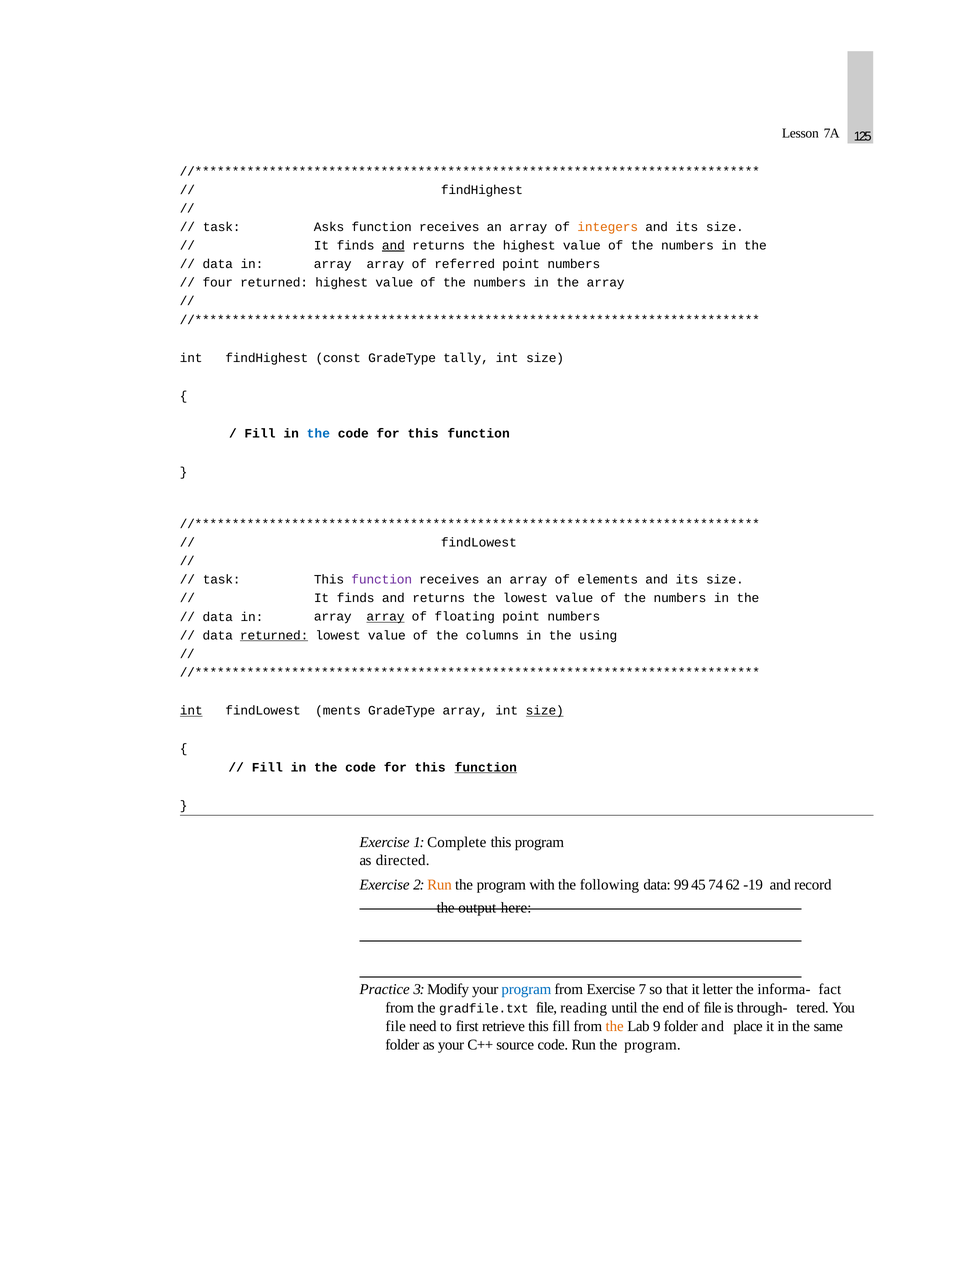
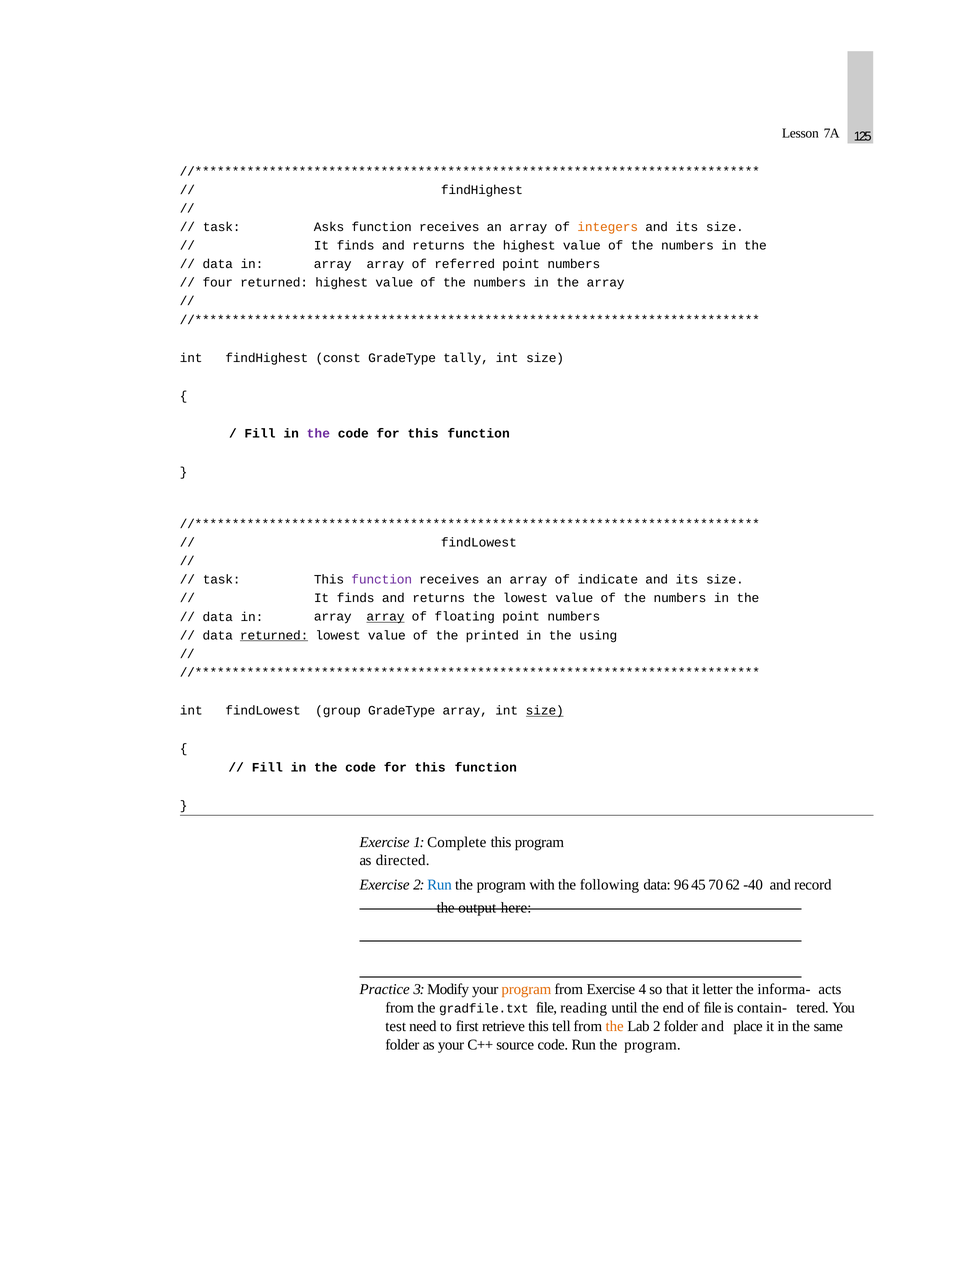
and underline: present -> none (393, 245)
the colour: blue -> purple (318, 433)
elements: elements -> indicate (608, 579)
columns: columns -> printed (492, 635)
int underline: present -> none (191, 710)
ments: ments -> group (338, 710)
function underline: present -> none (486, 767)
Run colour: orange -> blue (439, 884)
99: 99 -> 96 (681, 884)
74: 74 -> 70 (716, 884)
-19: -19 -> -40 (753, 884)
program colour: blue -> orange (526, 989)
7: 7 -> 4 (642, 989)
fact: fact -> acts (830, 989)
through-: through- -> contain- (762, 1007)
file: file -> test (396, 1026)
this fill: fill -> tell (561, 1026)
Lab 9: 9 -> 2 (657, 1026)
